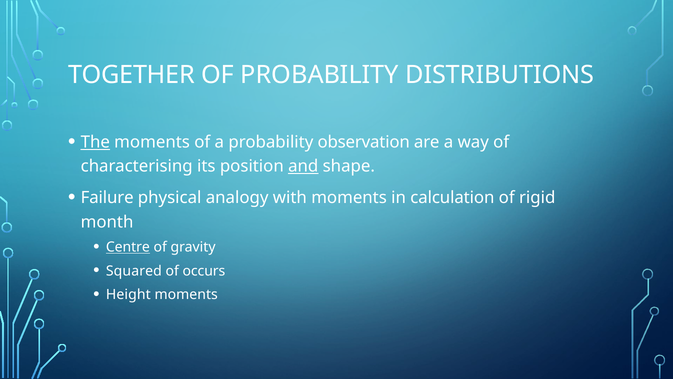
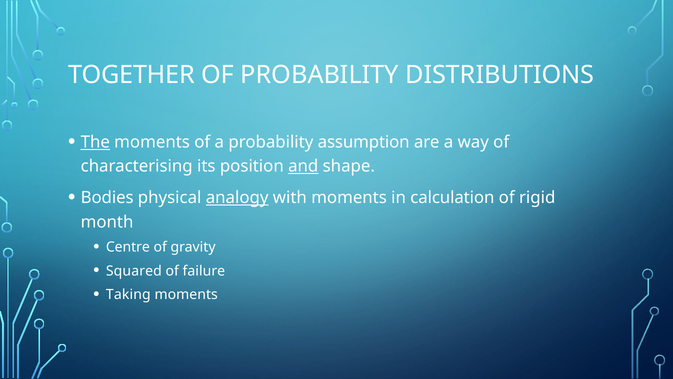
observation: observation -> assumption (364, 142)
Failure: Failure -> Bodies (107, 197)
analogy underline: none -> present (237, 197)
Centre underline: present -> none (128, 247)
occurs: occurs -> failure (204, 271)
Height: Height -> Taking (128, 294)
